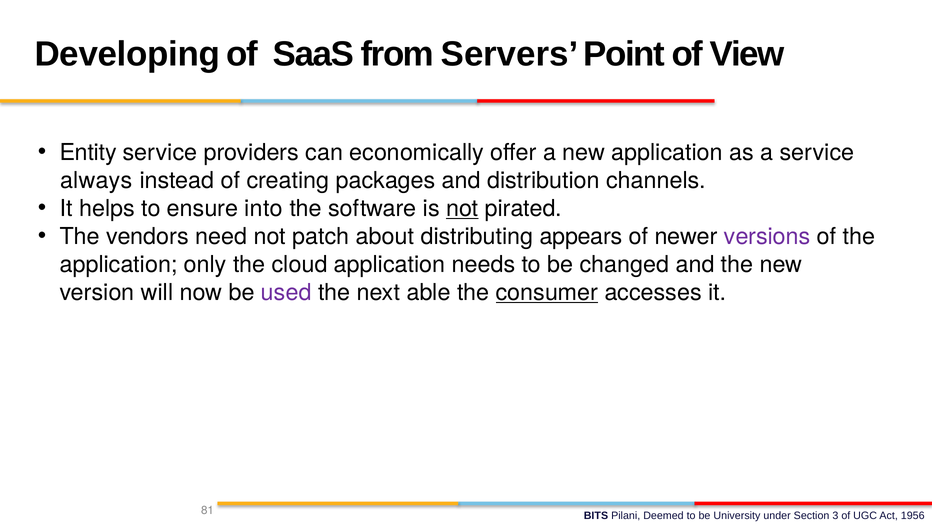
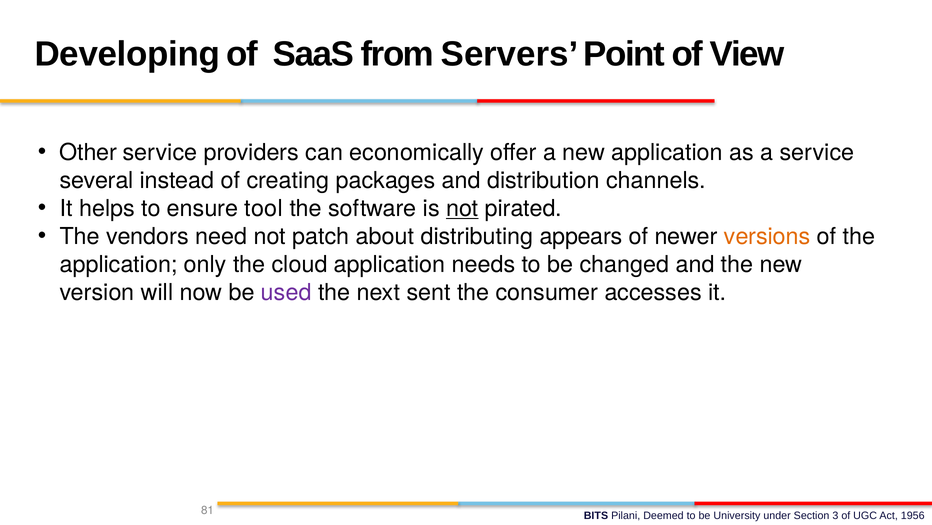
Entity: Entity -> Other (88, 152)
always: always -> several (97, 180)
into: into -> tool (264, 208)
versions colour: purple -> orange (767, 236)
able: able -> sent (429, 292)
consumer underline: present -> none (547, 292)
